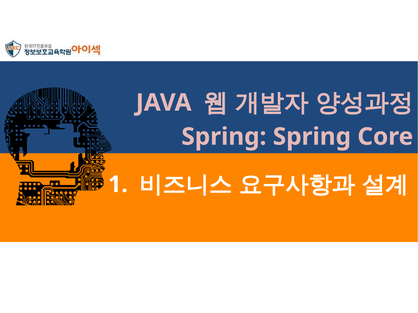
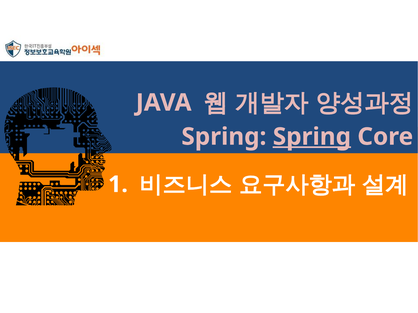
Spring underline: none -> present (312, 137)
